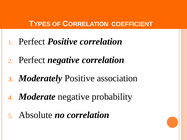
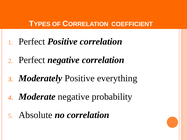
association: association -> everything (117, 78)
